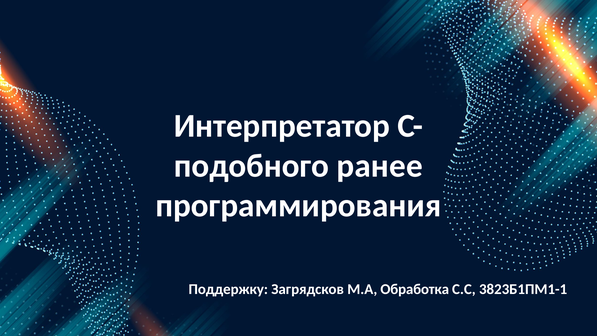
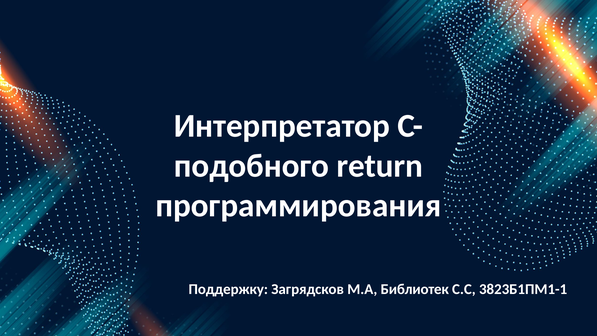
ранее: ранее -> return (380, 166)
Обработка: Обработка -> Библиотек (415, 289)
